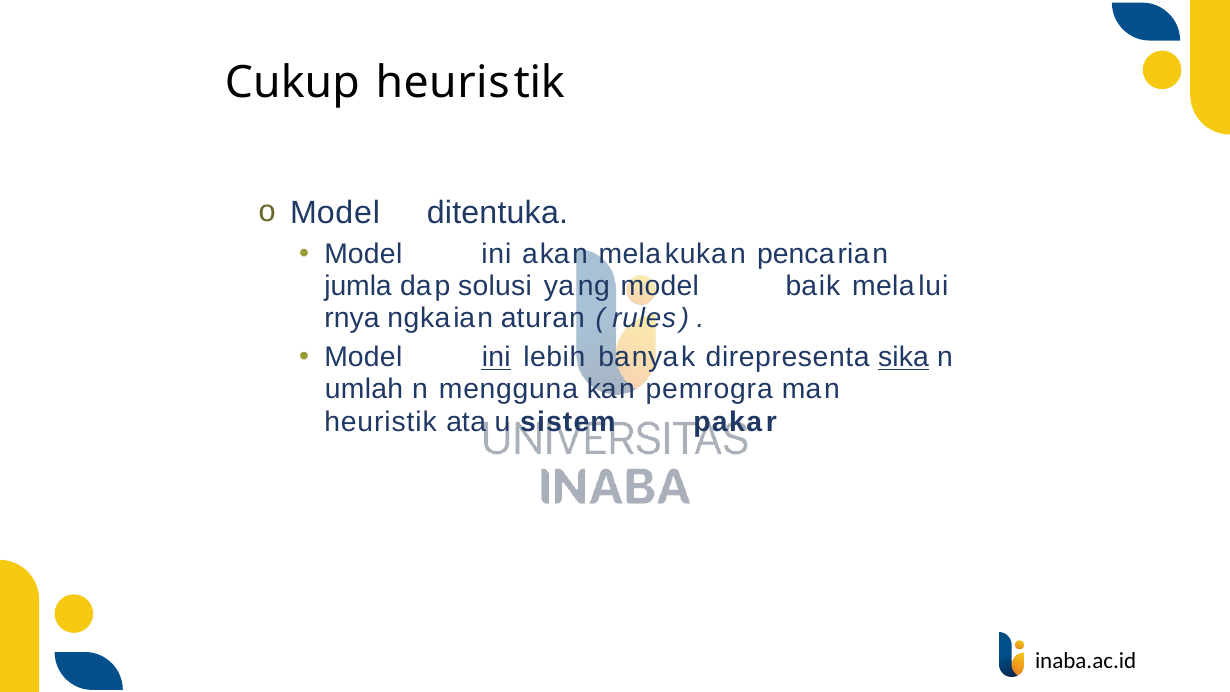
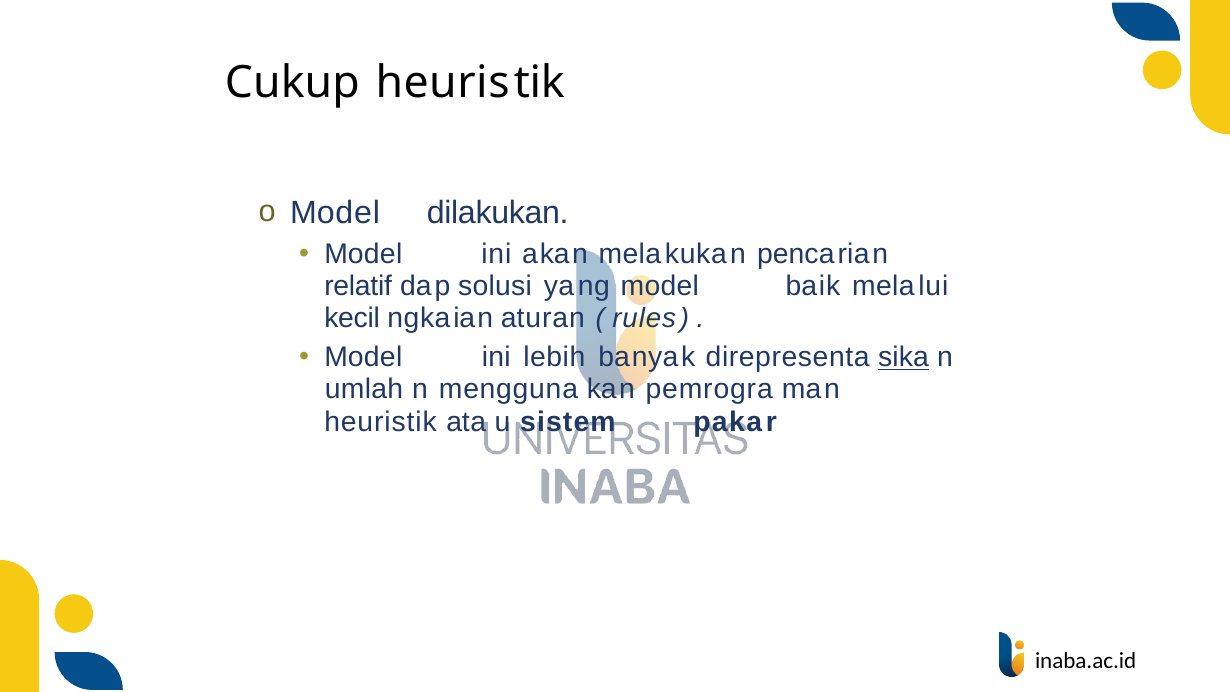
ditentuka: ditentuka -> dilakukan (498, 213)
jumla: jumla -> relatif (358, 286)
rnya: rnya -> kecil (352, 318)
ini underline: present -> none (496, 357)
